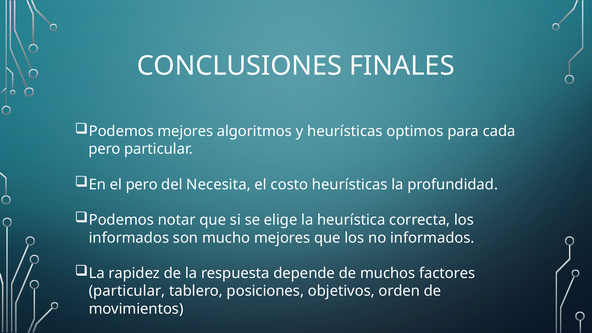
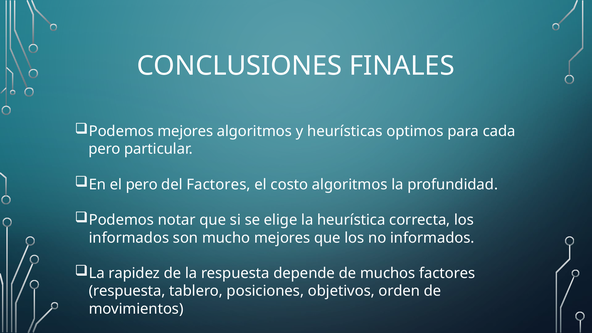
del Necesita: Necesita -> Factores (218, 185)
costo heurísticas: heurísticas -> algoritmos (350, 185)
particular: particular -> respuesta (127, 291)
